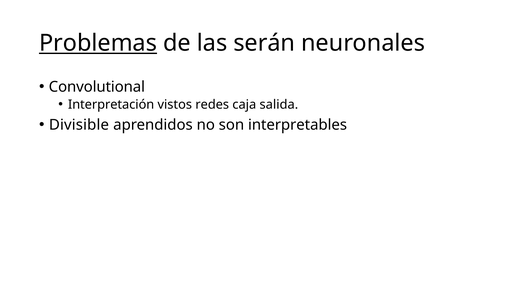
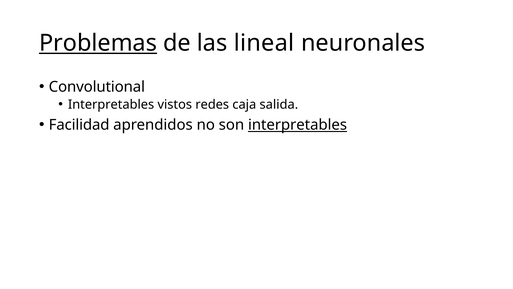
serán: serán -> lineal (264, 43)
Interpretación: Interpretación -> Interpretables (111, 104)
Divisible: Divisible -> Facilidad (79, 125)
interpretables underline: none -> present (298, 125)
